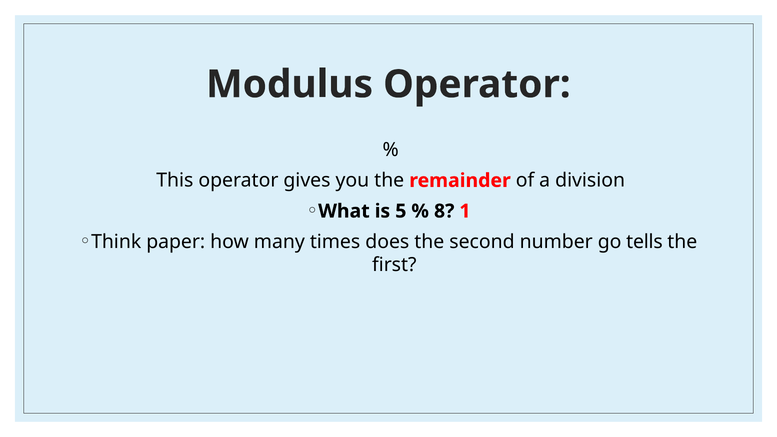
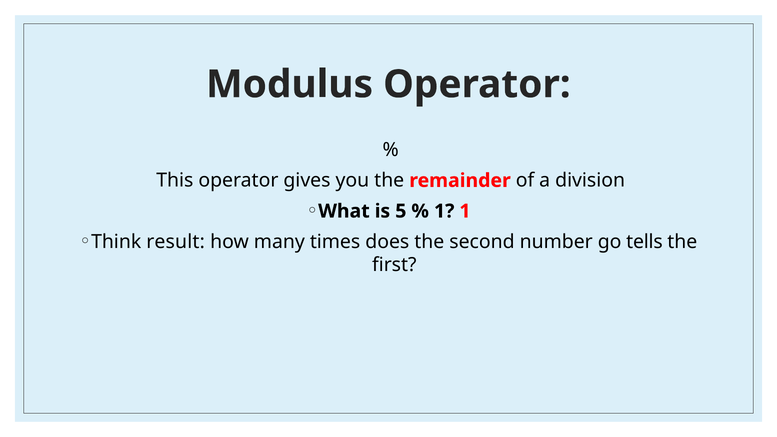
8: 8 -> 1 (444, 211)
paper: paper -> result (176, 242)
